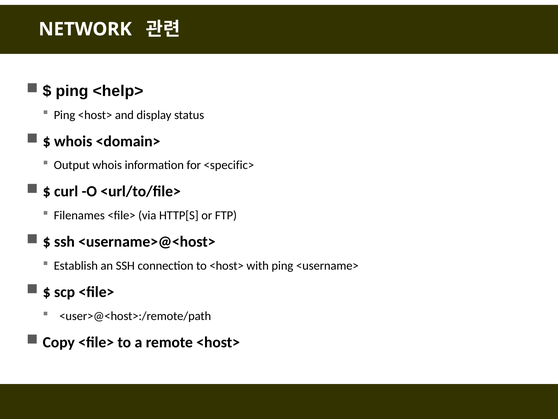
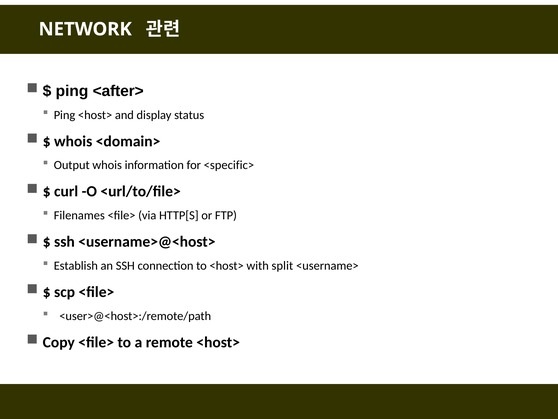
<help>: <help> -> <after> (118, 91)
with ping: ping -> split (282, 265)
